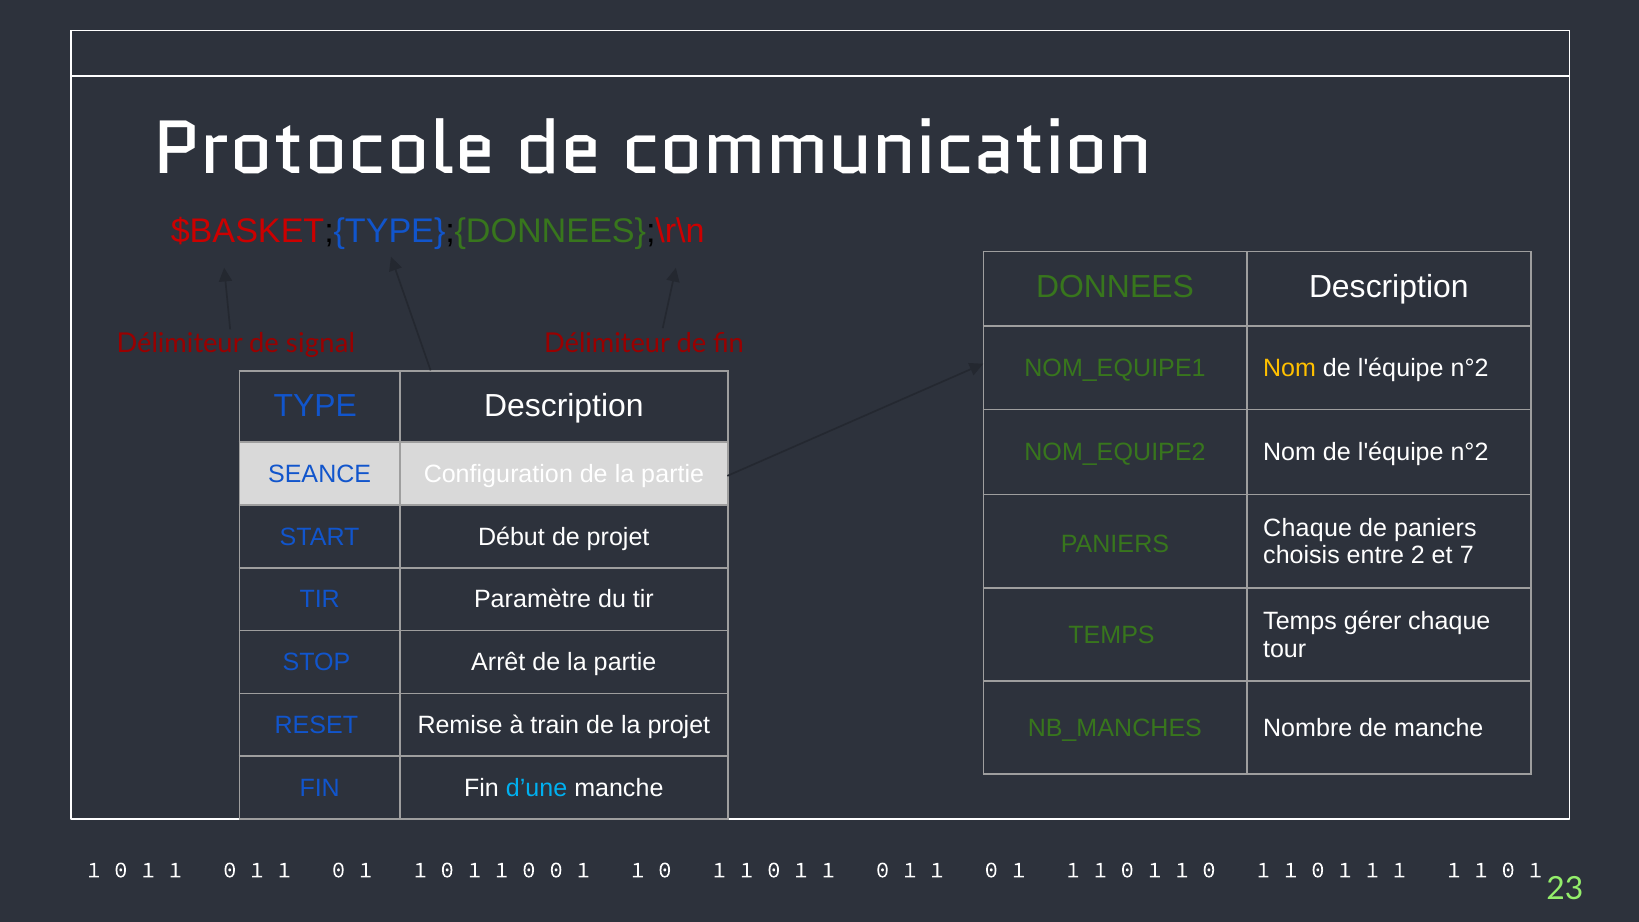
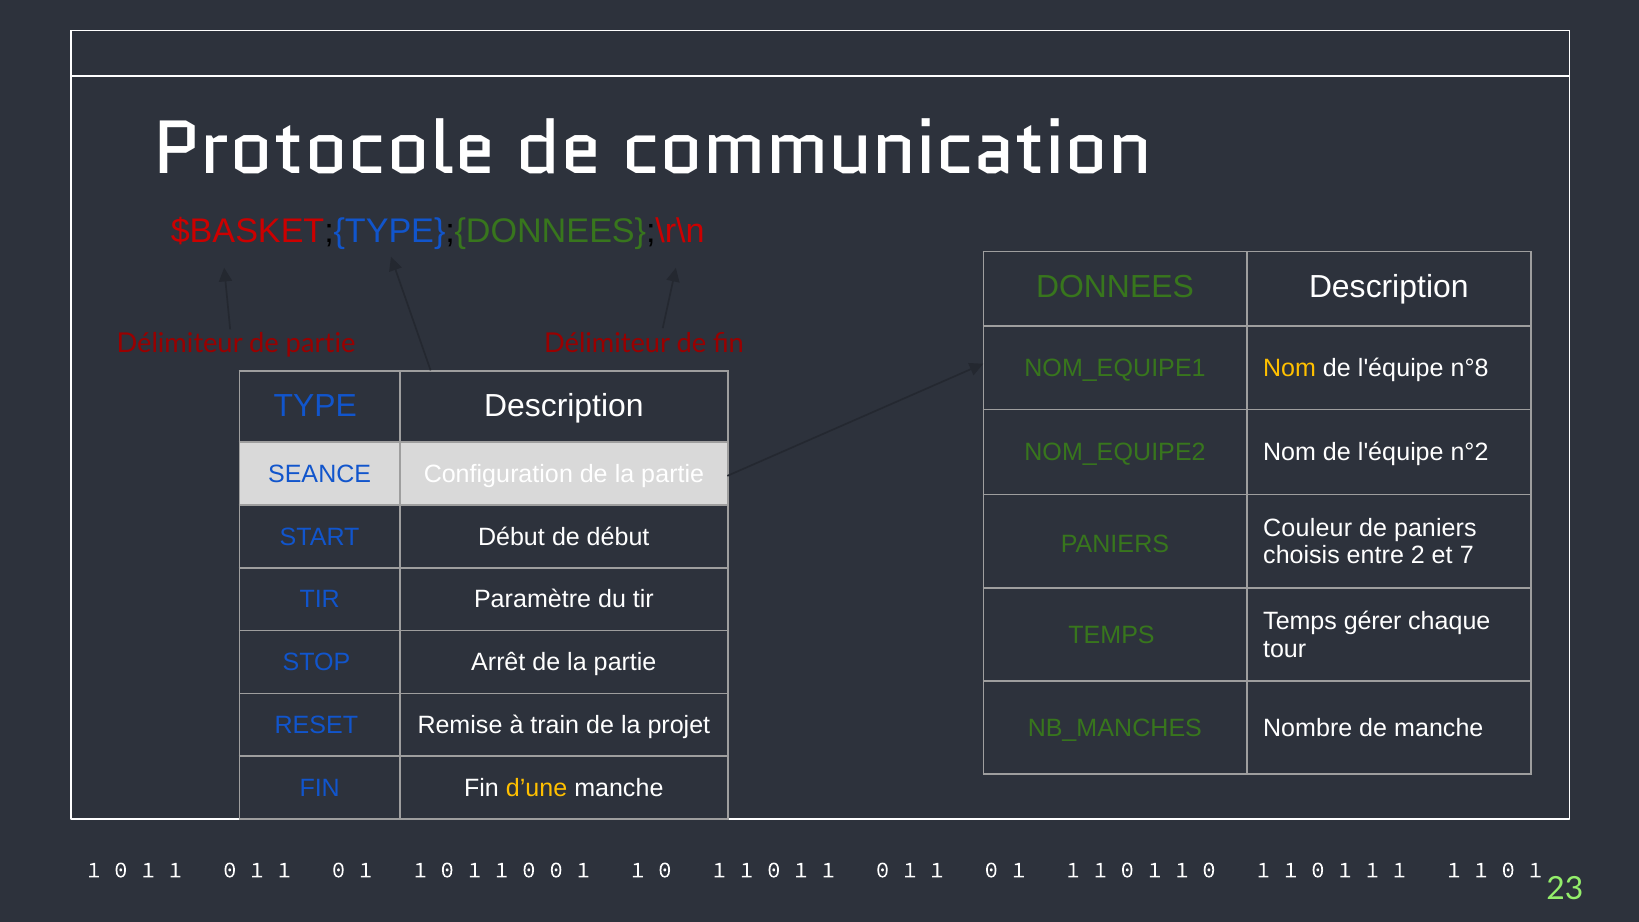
de signal: signal -> partie (321, 343)
n°2: n°2 -> n°8 (1470, 368)
Chaque: Chaque -> Couleur (1308, 528)
de projet: projet -> début (618, 537)
d’une colour: light blue -> yellow (537, 788)
